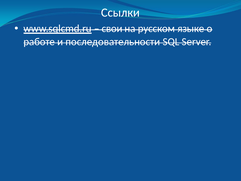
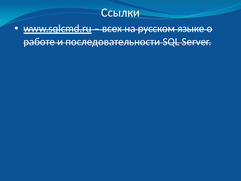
свои: свои -> всех (112, 29)
